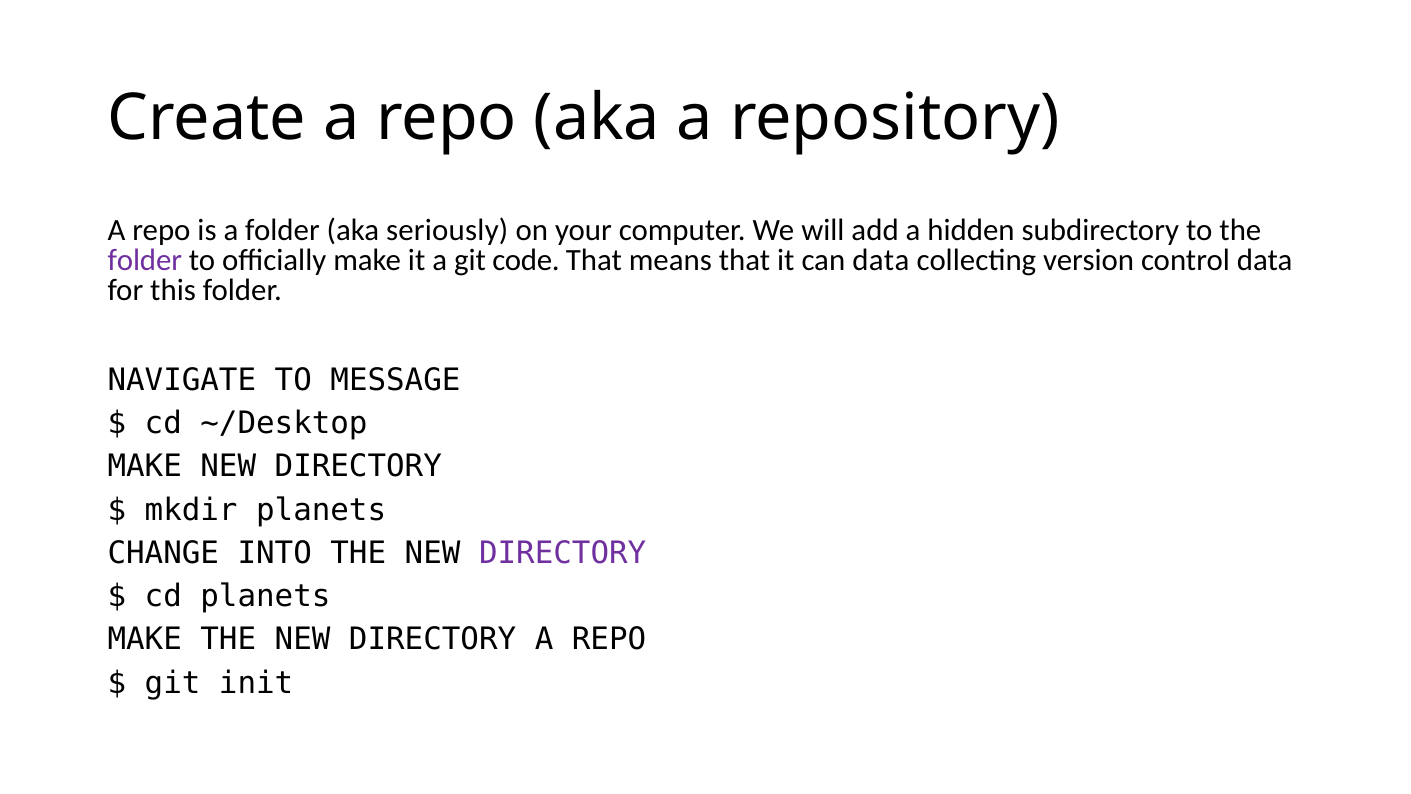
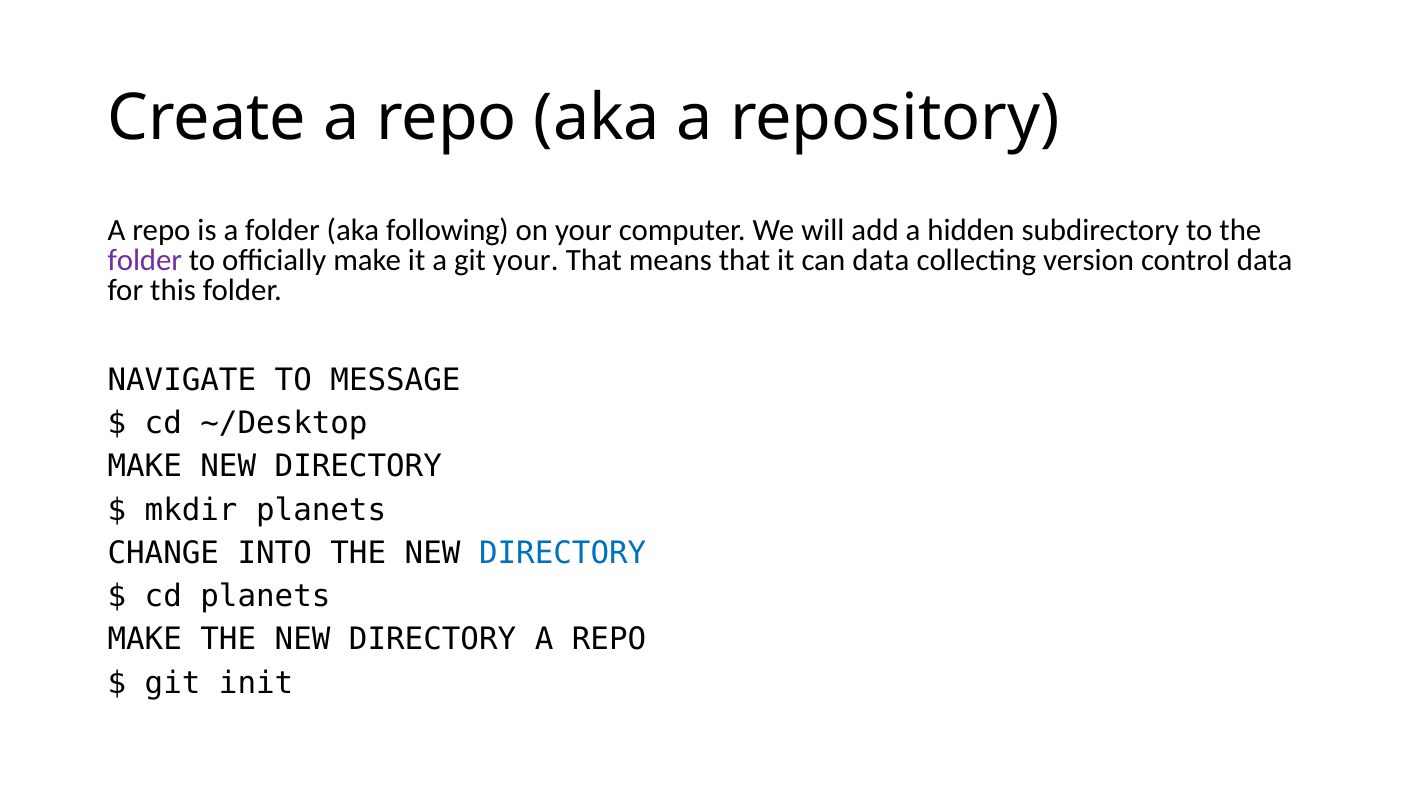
seriously: seriously -> following (447, 230)
git code: code -> your (526, 260)
DIRECTORY colour: purple -> blue (563, 553)
